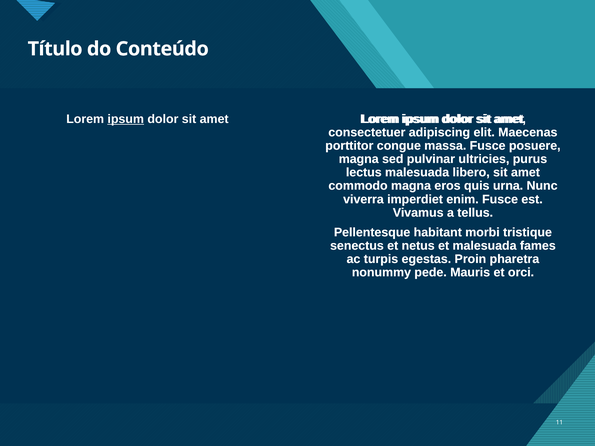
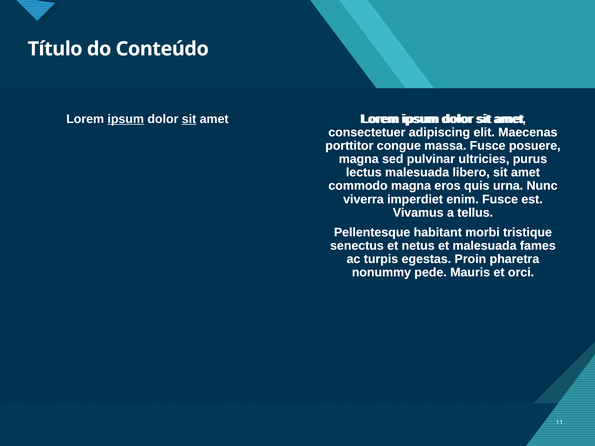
sit underline: none -> present (189, 119)
